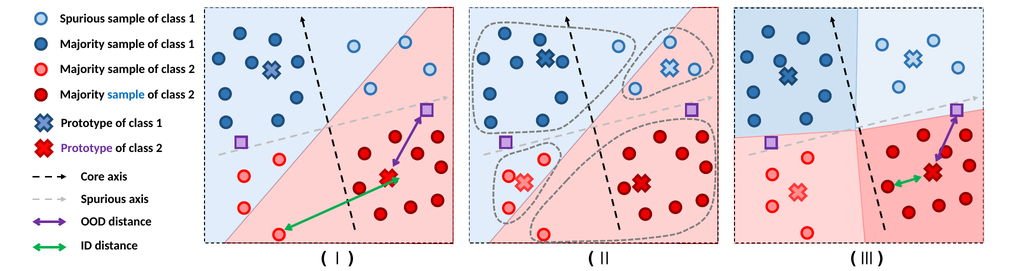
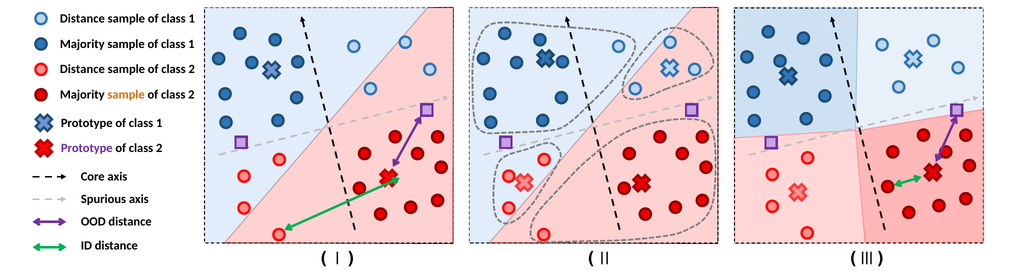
Spurious: Spurious -> Distance (82, 18)
Majority: Majority -> Distance (82, 69)
sample colour: blue -> orange (126, 94)
